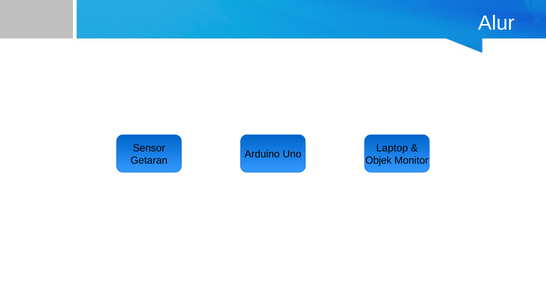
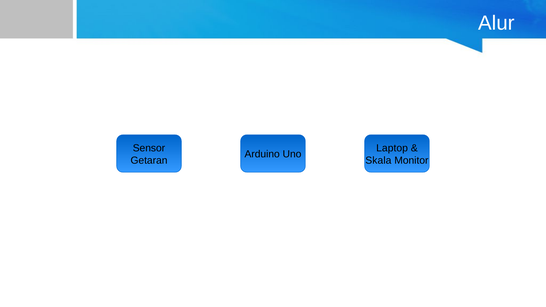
Objek: Objek -> Skala (378, 160)
